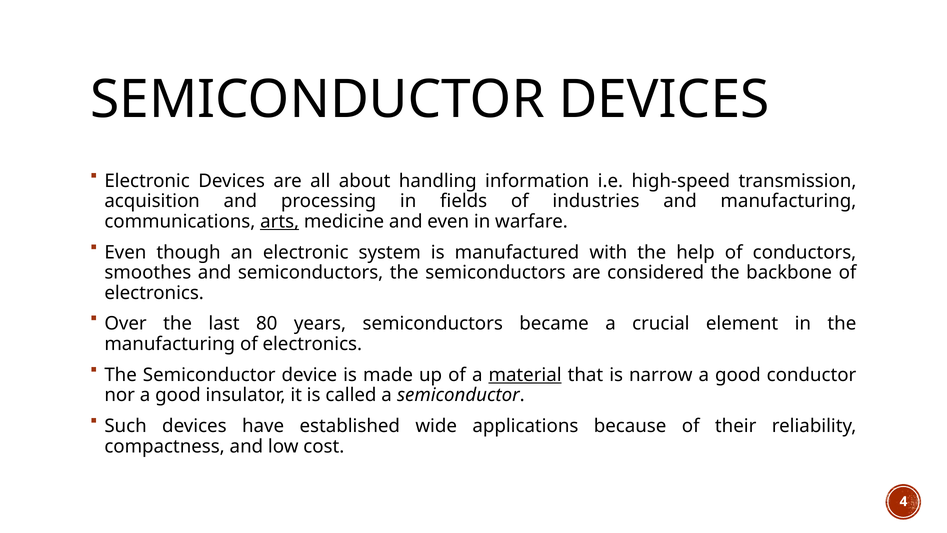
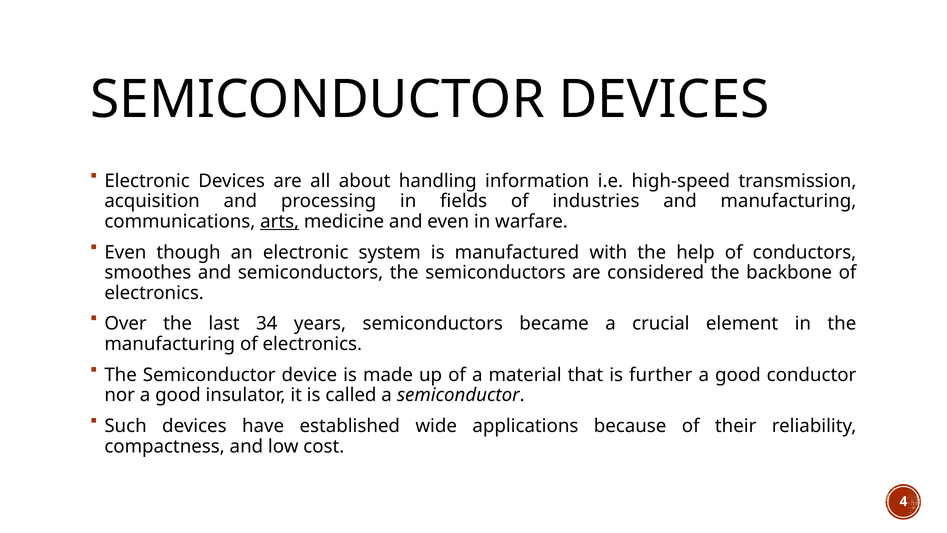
80: 80 -> 34 (267, 324)
material underline: present -> none (525, 375)
narrow: narrow -> further (661, 375)
